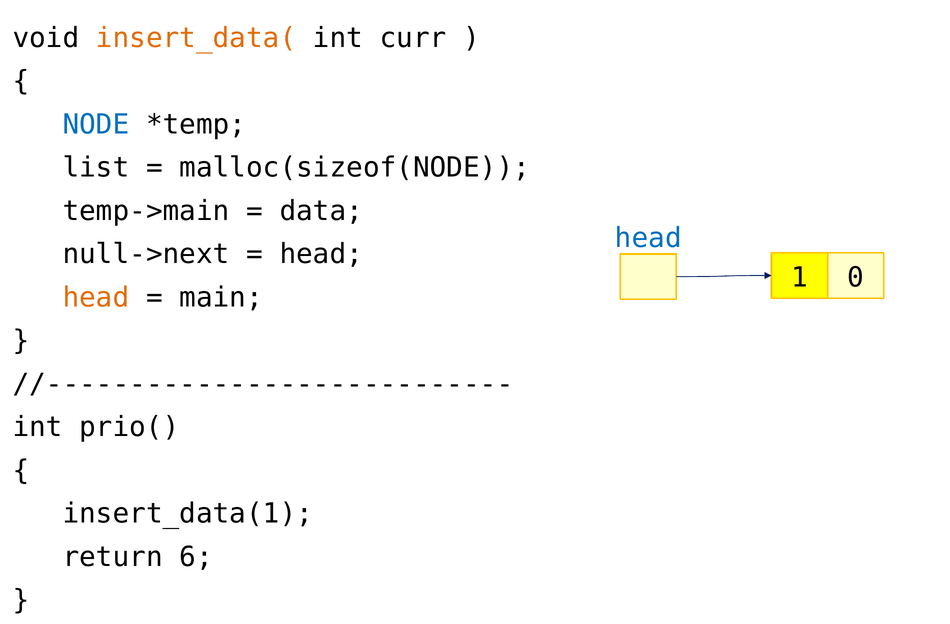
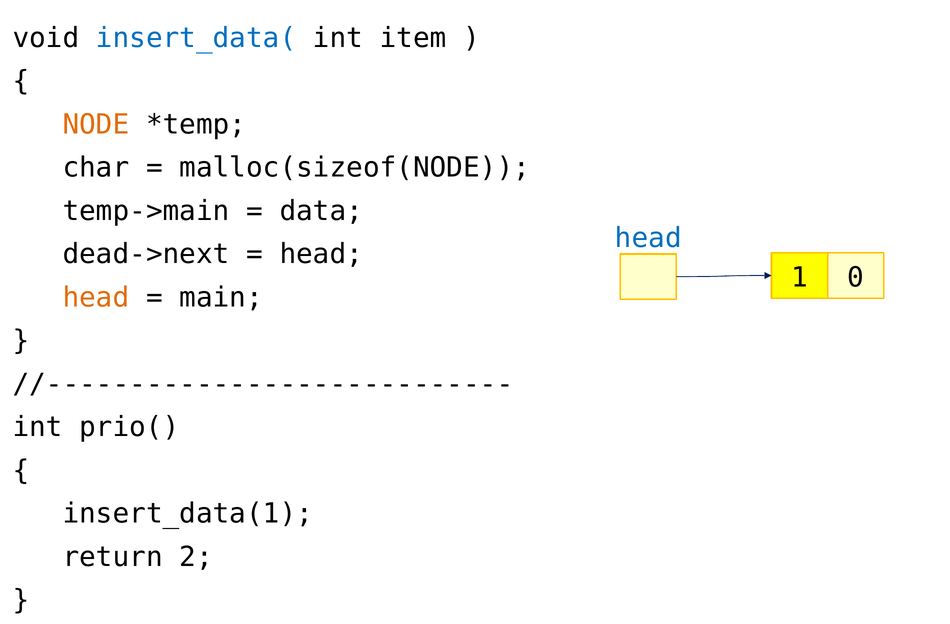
insert_data( colour: orange -> blue (196, 38)
curr: curr -> item (413, 38)
NODE colour: blue -> orange (96, 124)
list: list -> char (96, 168)
null->next: null->next -> dead->next (146, 254)
6: 6 -> 2 (196, 557)
